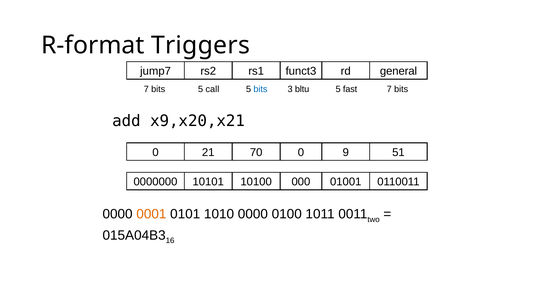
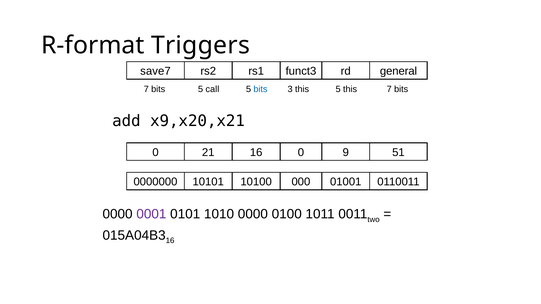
jump7: jump7 -> save7 (155, 71)
3 bltu: bltu -> this (302, 89)
5 fast: fast -> this (350, 89)
21 70: 70 -> 16 (256, 153)
0001 colour: orange -> purple (151, 214)
